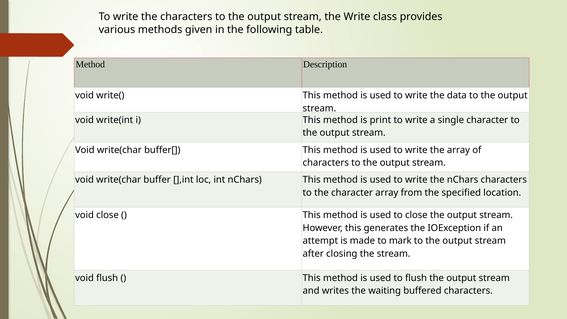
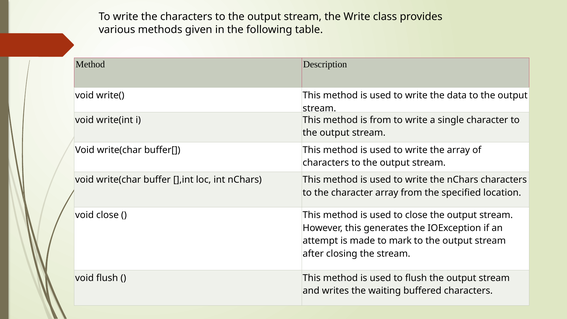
is print: print -> from (380, 120)
